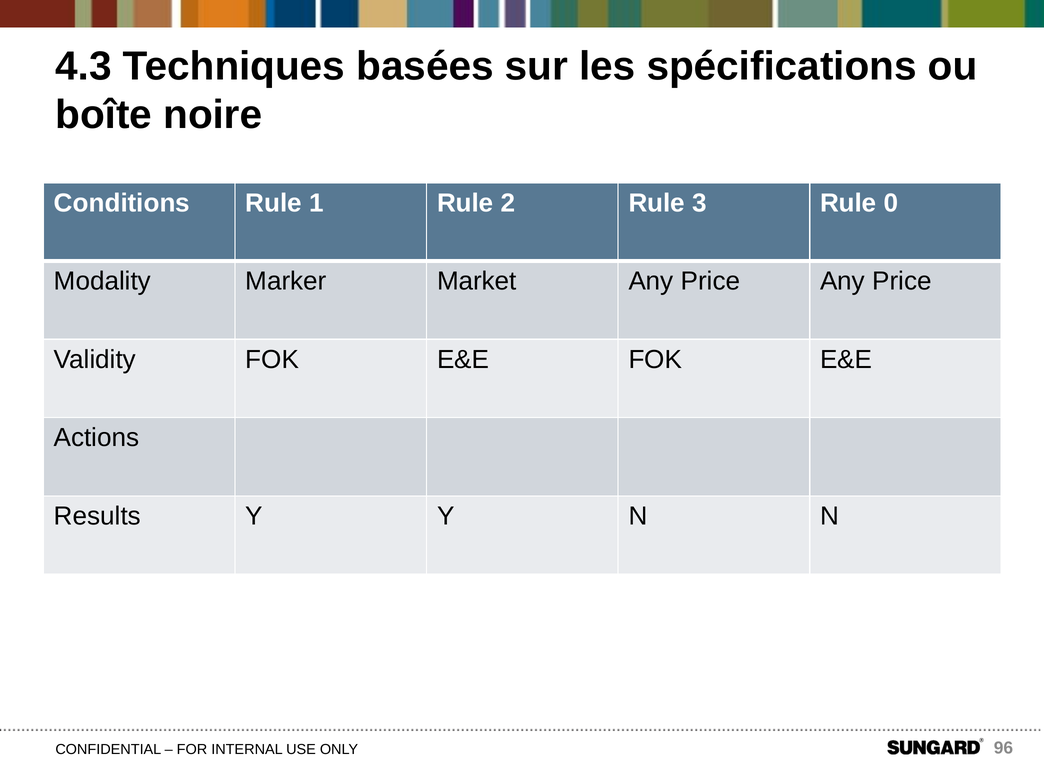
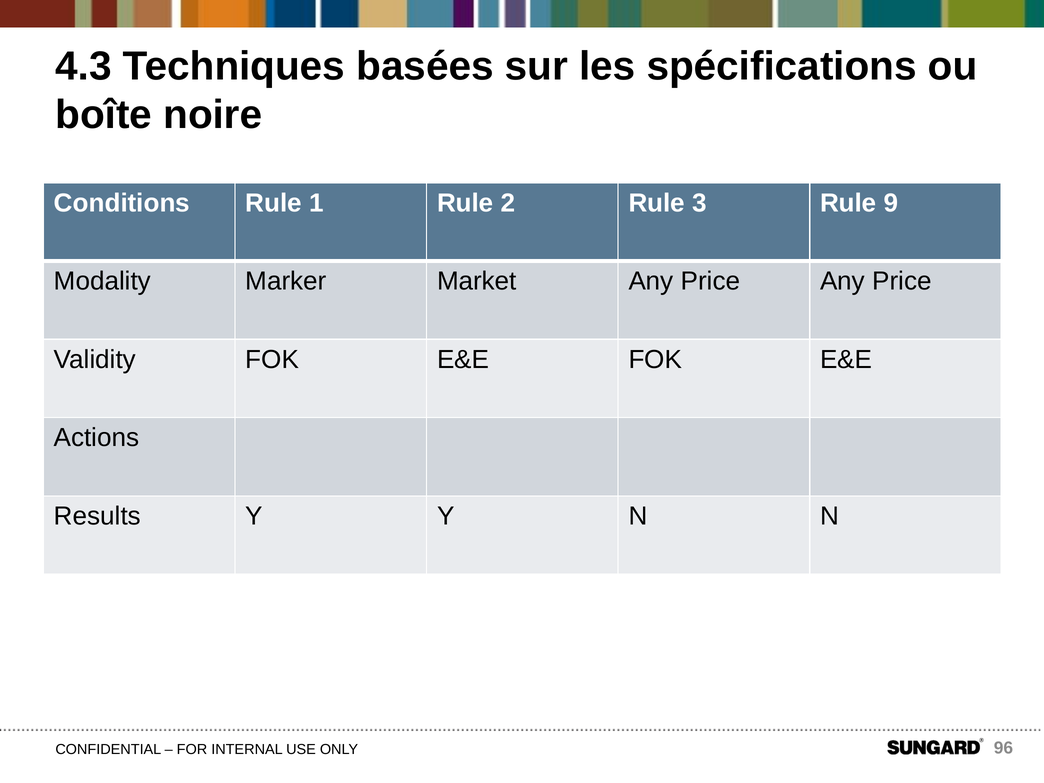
0: 0 -> 9 (891, 203)
